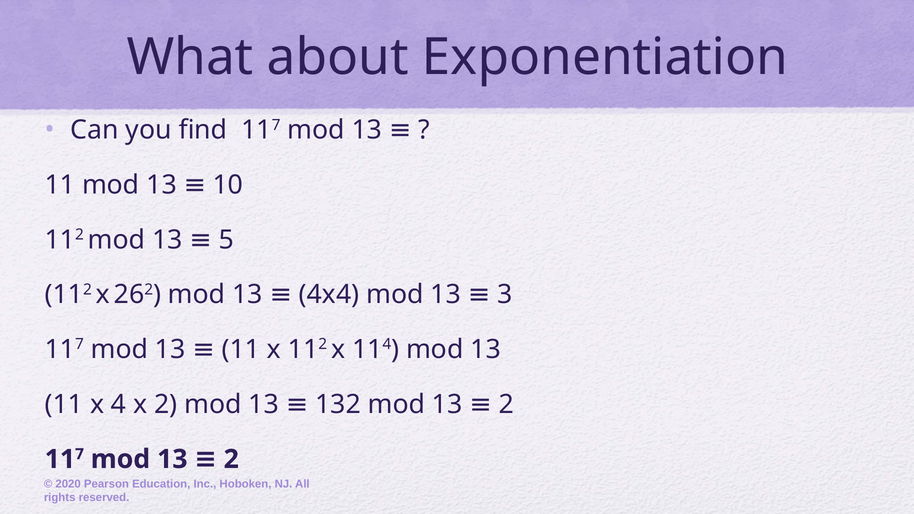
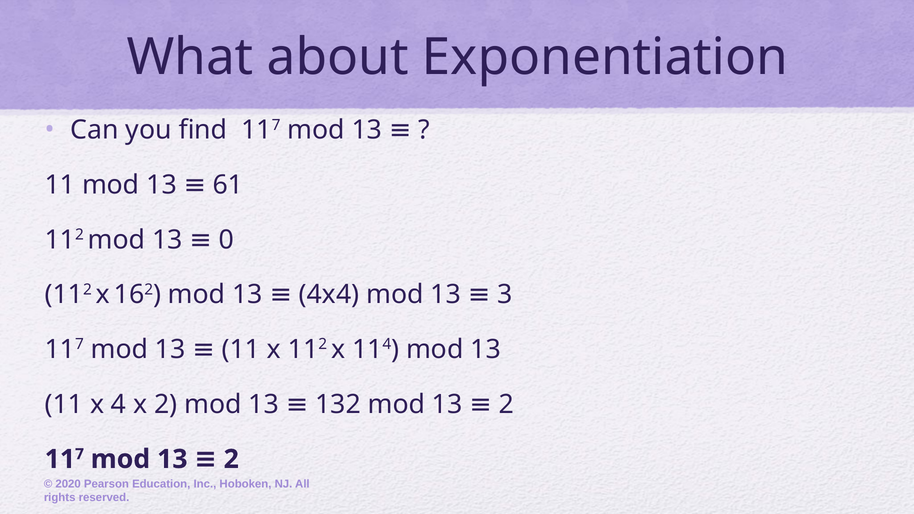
10: 10 -> 61 (228, 185)
5: 5 -> 0 (226, 240)
26: 26 -> 16 (129, 295)
